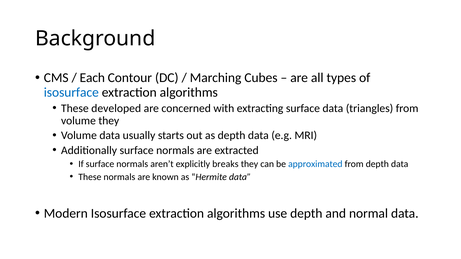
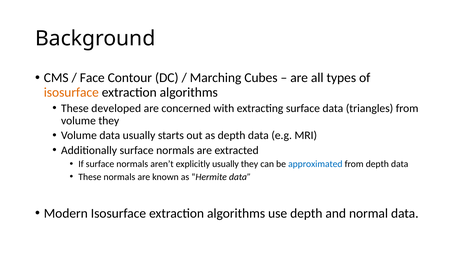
Each: Each -> Face (92, 78)
isosurface colour: blue -> orange (71, 92)
explicitly breaks: breaks -> usually (226, 164)
